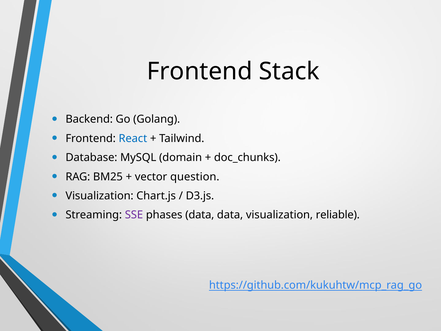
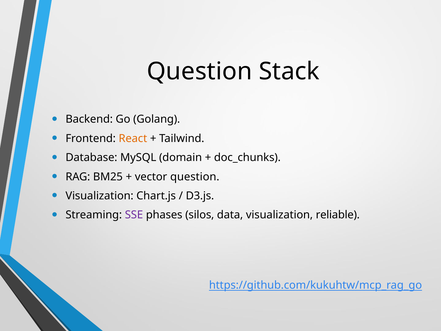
Frontend: Frontend -> Question (199, 72)
React colour: blue -> orange (133, 138)
phases data: data -> silos (200, 215)
